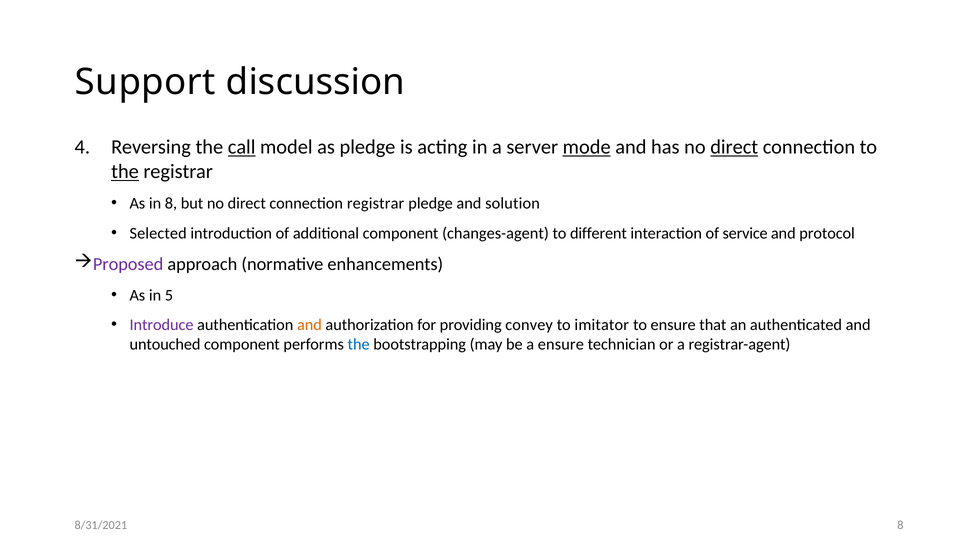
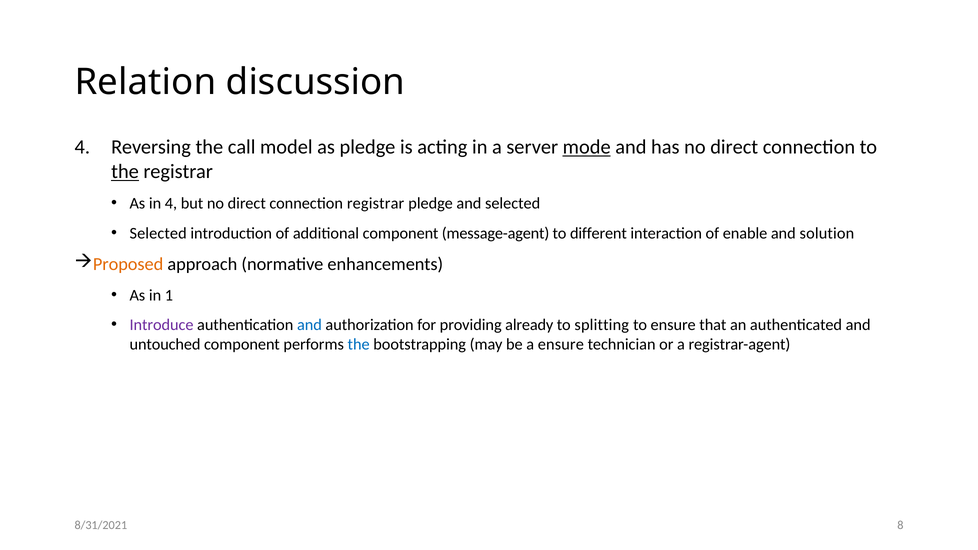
Support: Support -> Relation (145, 82)
call underline: present -> none (242, 147)
direct underline: present -> none (734, 147)
in 8: 8 -> 4 (171, 204)
and solution: solution -> selected (513, 204)
changes-agent: changes-agent -> message-agent (496, 233)
service: service -> enable (745, 233)
protocol: protocol -> solution (827, 233)
Proposed colour: purple -> orange (128, 264)
5: 5 -> 1 (169, 295)
and colour: orange -> blue (309, 325)
convey: convey -> already (529, 325)
imitator: imitator -> splitting (602, 325)
